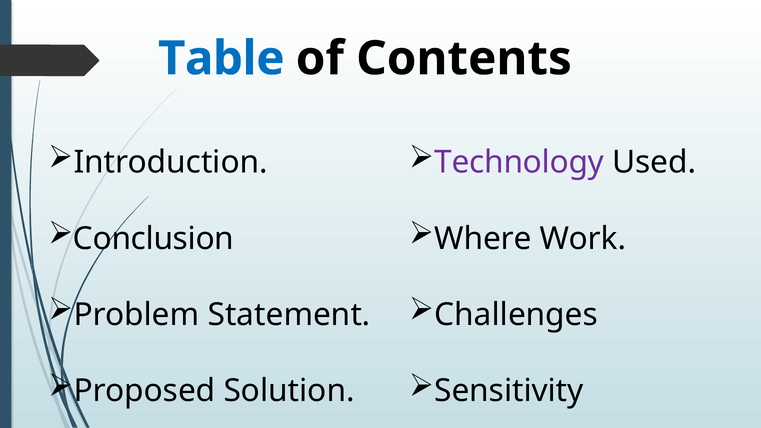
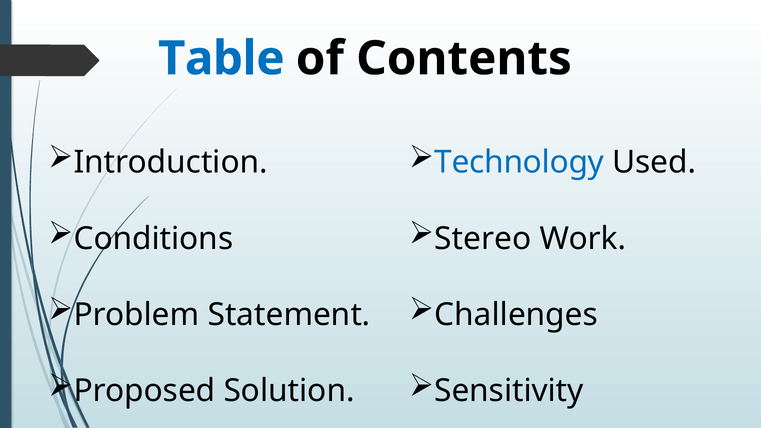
Technology colour: purple -> blue (519, 162)
Conclusion: Conclusion -> Conditions (153, 239)
Where: Where -> Stereo (483, 239)
